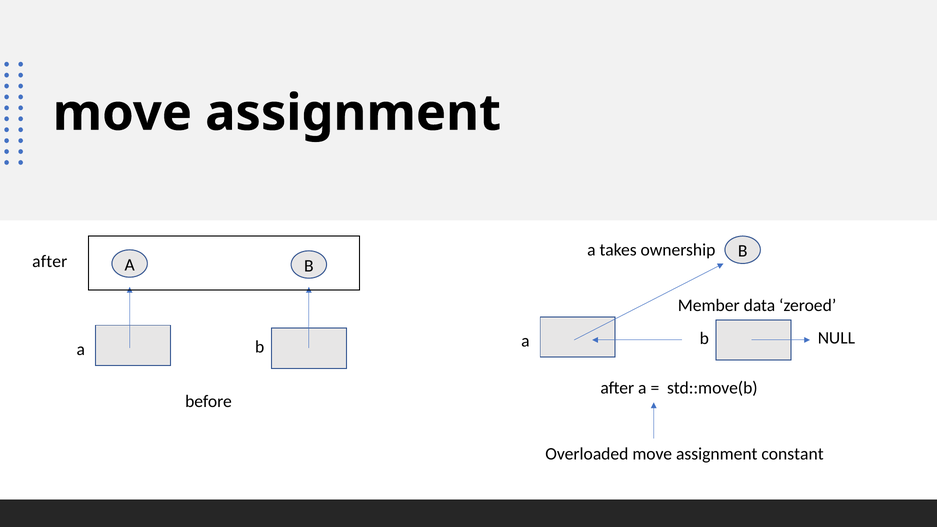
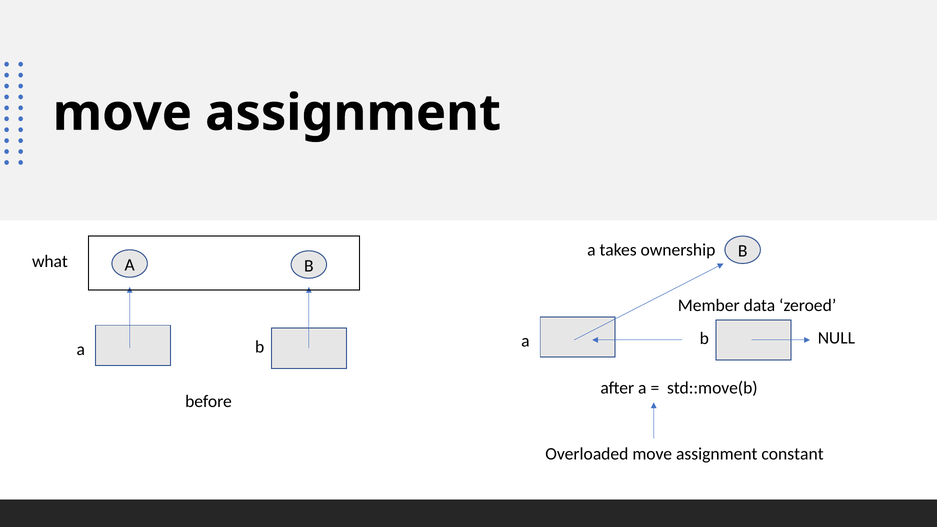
after: after -> what (50, 262)
